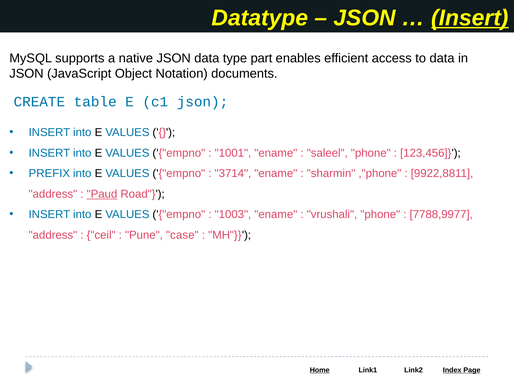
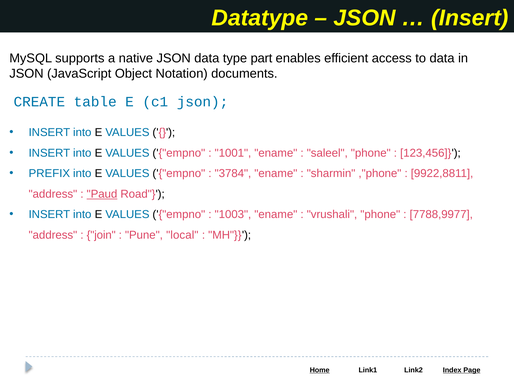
Insert underline: present -> none (470, 18)
3714: 3714 -> 3784 (233, 174)
ceil: ceil -> join (101, 235)
case: case -> local (182, 235)
